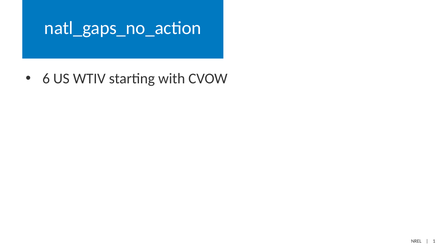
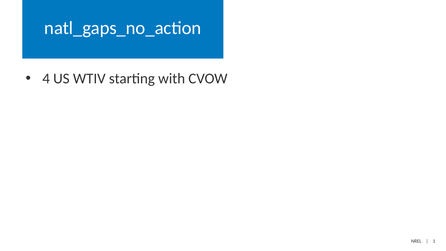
6: 6 -> 4 (46, 79)
